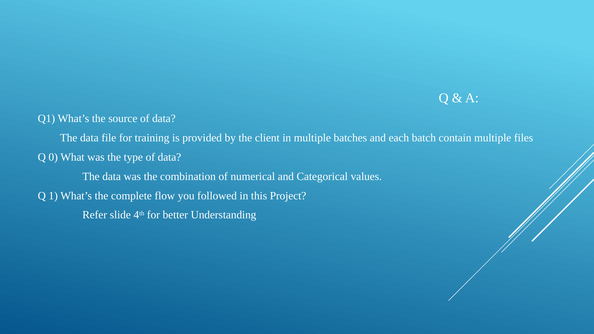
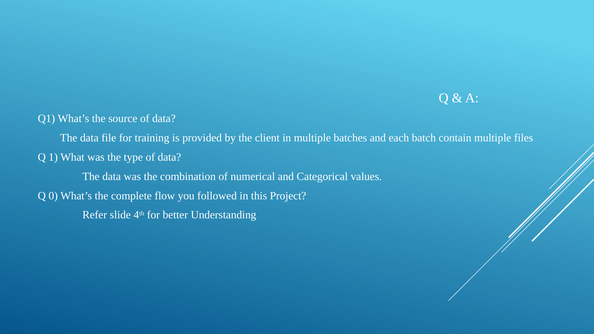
0: 0 -> 1 (53, 157)
1: 1 -> 0 (53, 196)
